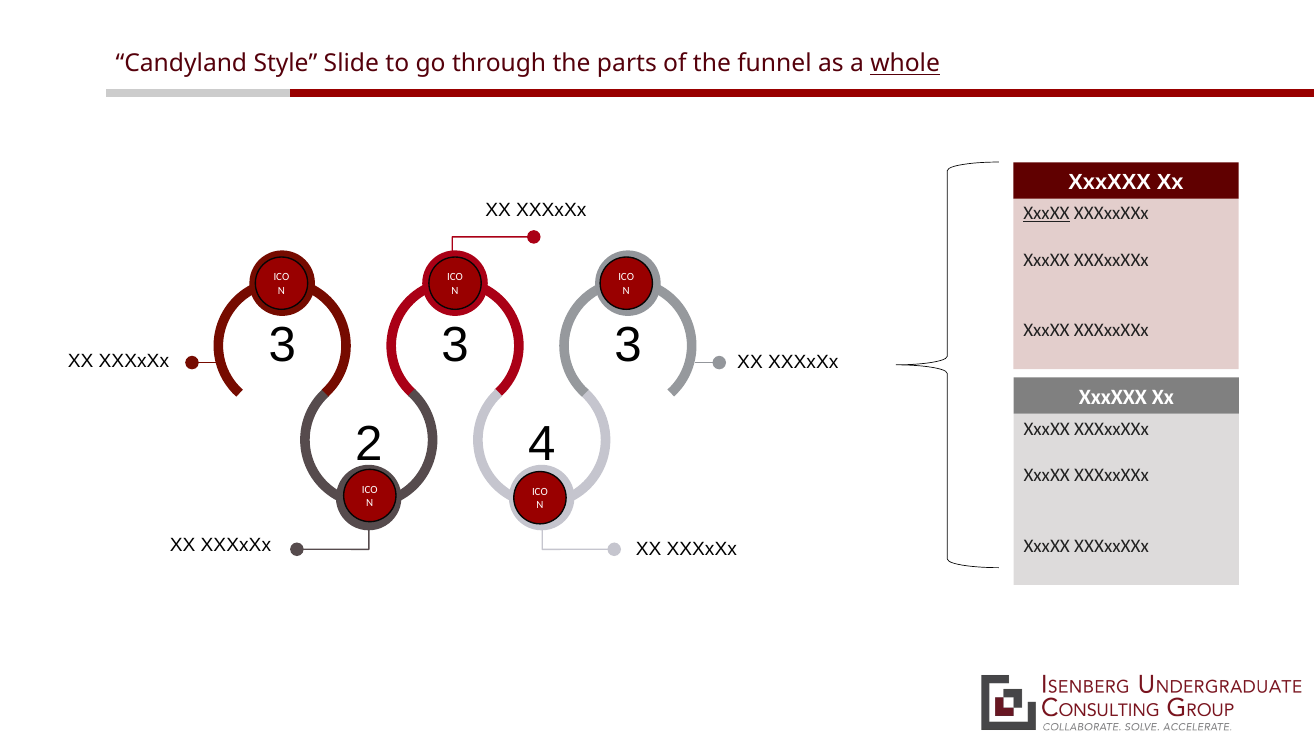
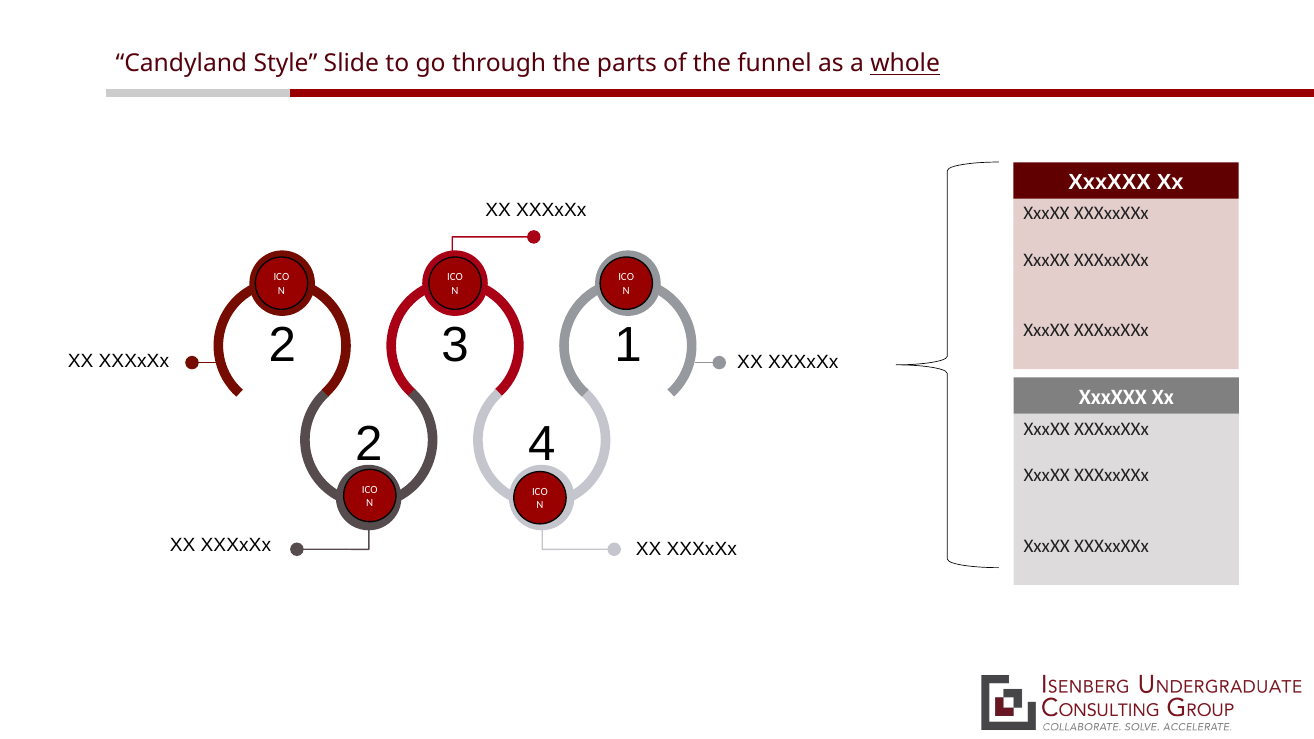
XxxXX underline: present -> none (1046, 213)
3 3: 3 -> 1 (628, 345)
XXXxXx 3: 3 -> 2 (282, 345)
